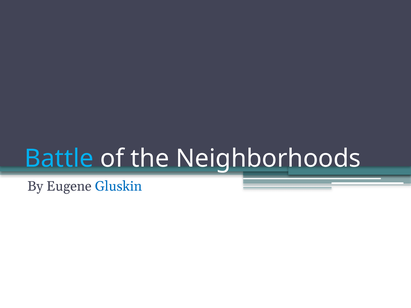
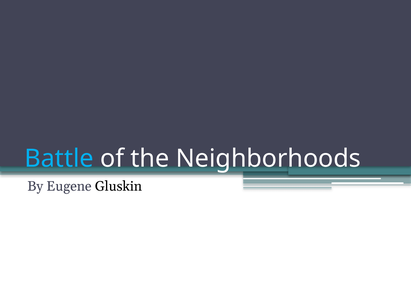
Gluskin colour: blue -> black (118, 186)
